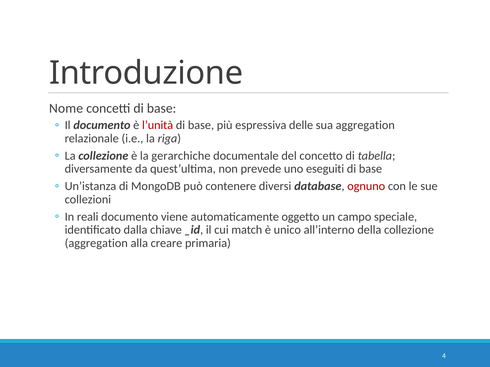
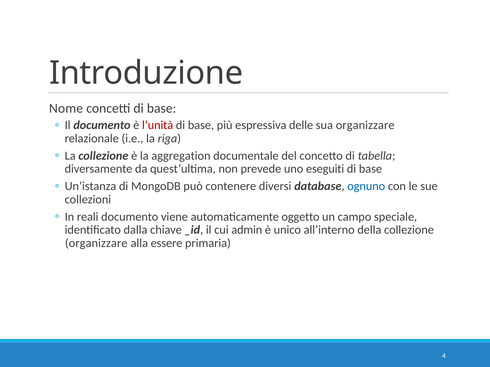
sua aggregation: aggregation -> organizzare (365, 125)
gerarchiche: gerarchiche -> aggregation (181, 156)
ognuno colour: red -> blue (366, 186)
match: match -> admin (247, 230)
aggregation: aggregation -> organizzare (96, 243)
creare: creare -> essere (167, 243)
